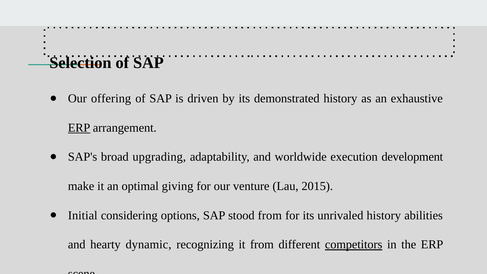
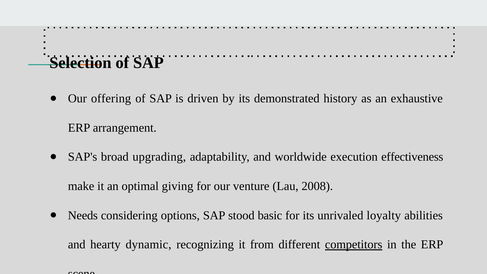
ERP underline: present -> none (79, 128)
development: development -> effectiveness (412, 157)
2015: 2015 -> 2008 (317, 186)
Initial: Initial -> Needs (83, 215)
stood from: from -> basic (270, 215)
unrivaled history: history -> loyalty (384, 215)
